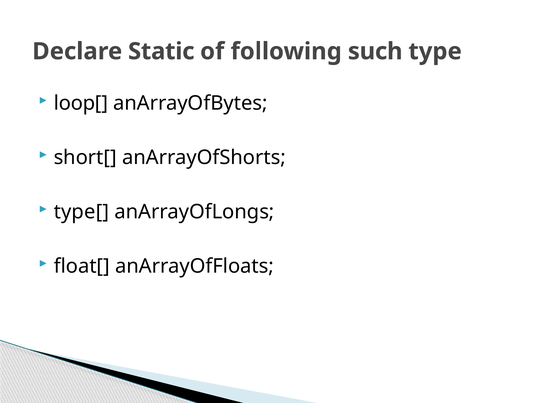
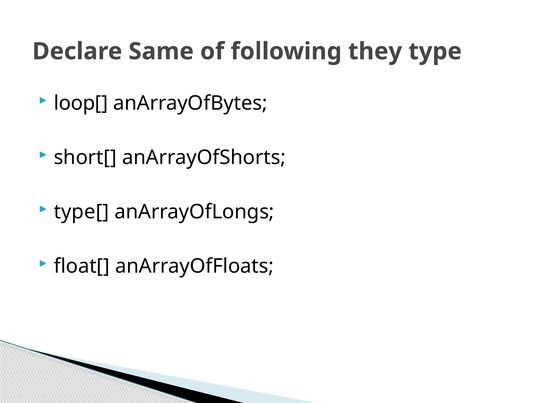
Static: Static -> Same (161, 51)
such: such -> they (375, 51)
